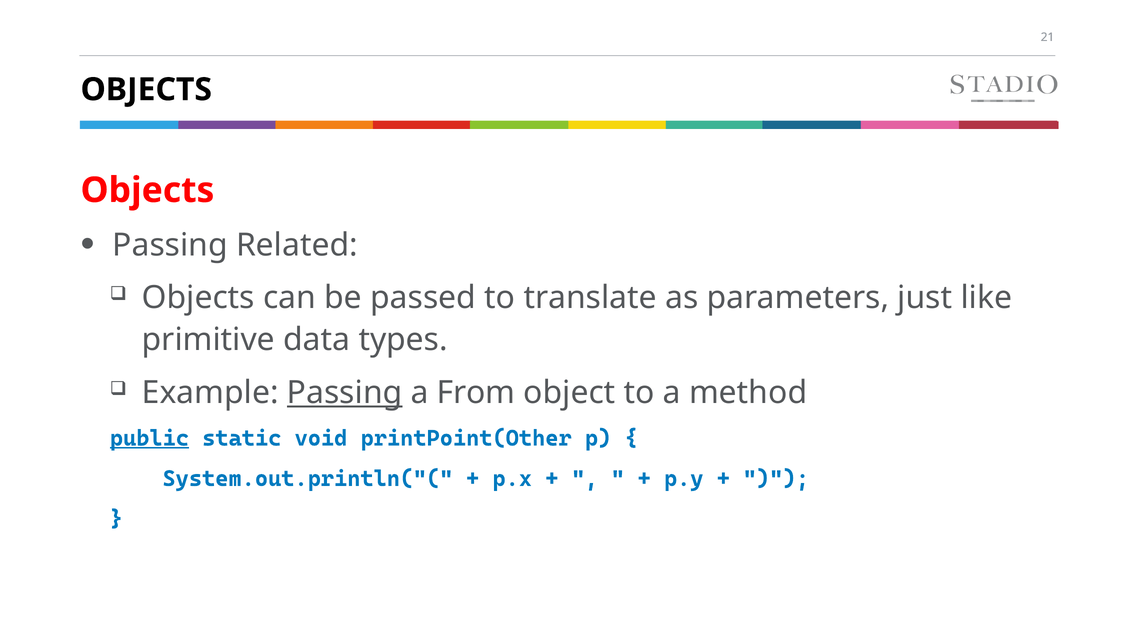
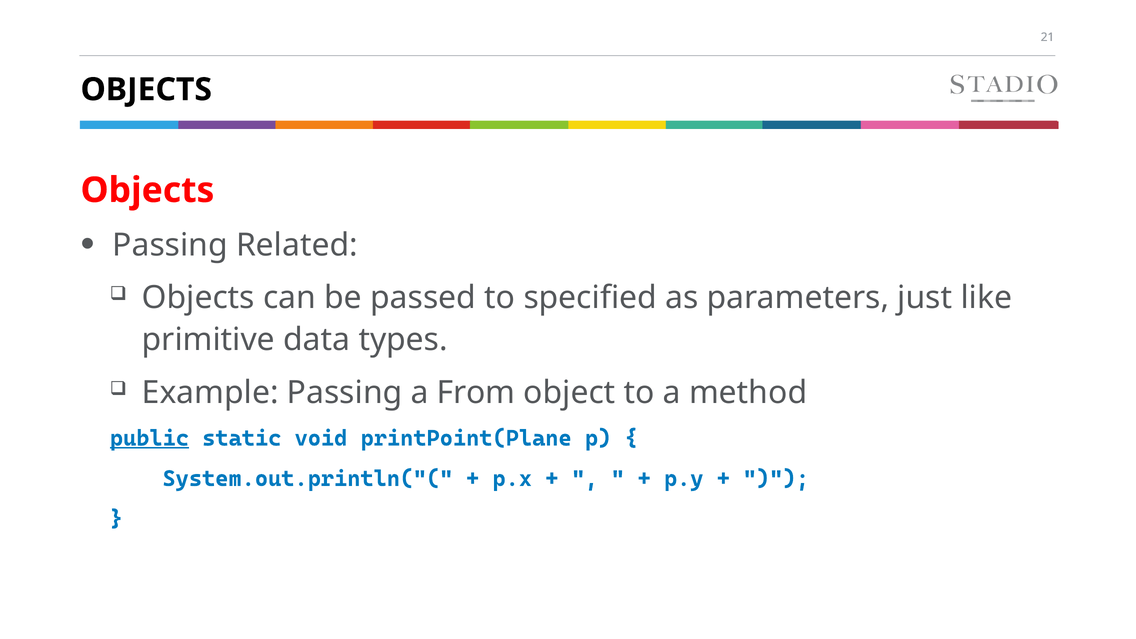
translate: translate -> specified (590, 298)
Passing underline: present -> none (345, 393)
printPoint(Other: printPoint(Other -> printPoint(Plane (466, 438)
